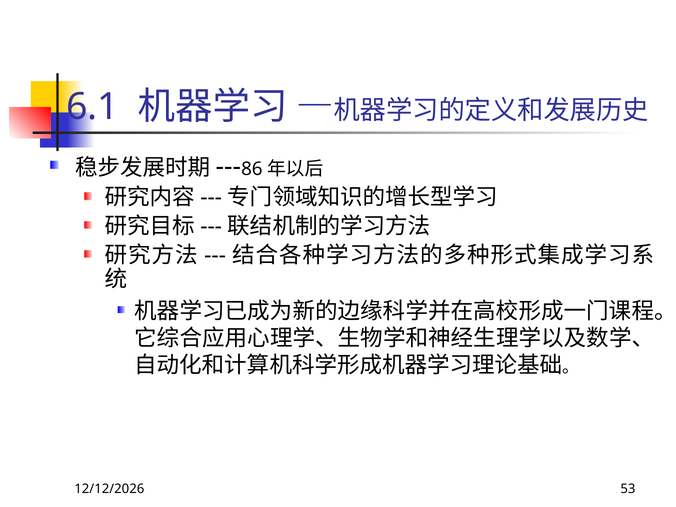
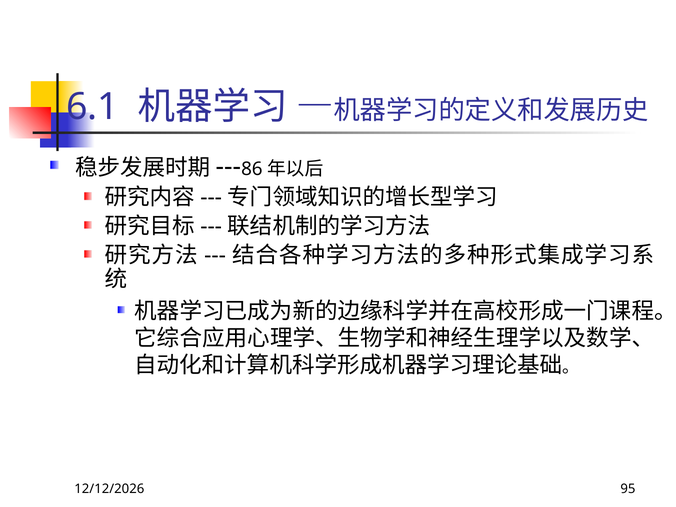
53: 53 -> 95 (628, 489)
